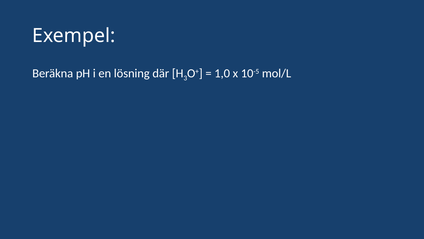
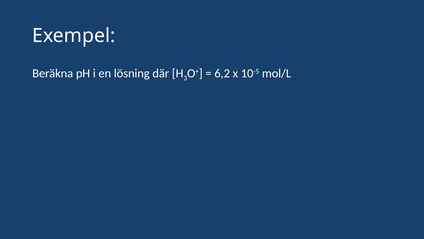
1,0: 1,0 -> 6,2 (222, 73)
